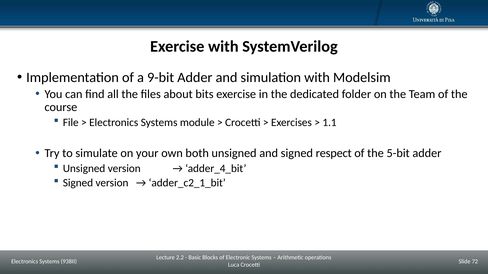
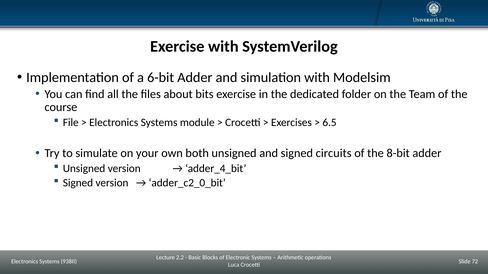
9-bit: 9-bit -> 6-bit (161, 77)
1.1: 1.1 -> 6.5 (330, 123)
respect: respect -> circuits (334, 153)
5-bit: 5-bit -> 8-bit (398, 153)
adder_c2_1_bit: adder_c2_1_bit -> adder_c2_0_bit (187, 183)
